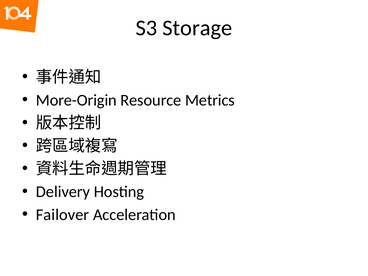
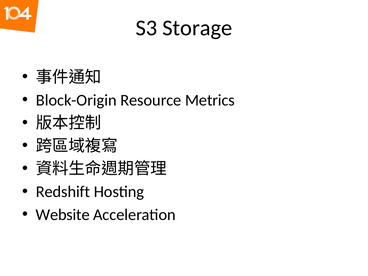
More-Origin: More-Origin -> Block-Origin (76, 100)
Delivery: Delivery -> Redshift (63, 192)
Failover: Failover -> Website (63, 215)
